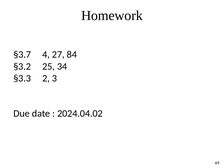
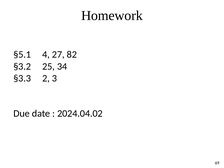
§3.7: §3.7 -> §5.1 (22, 54)
84: 84 -> 82 (72, 54)
